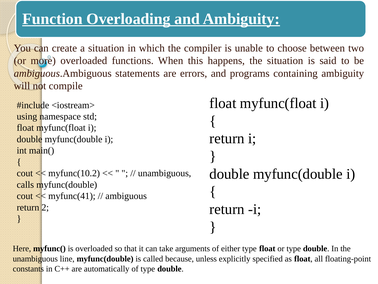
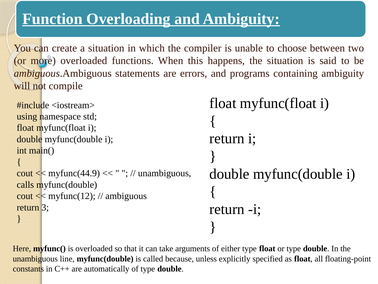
myfunc(10.2: myfunc(10.2 -> myfunc(44.9 (74, 173)
myfunc(41: myfunc(41 -> myfunc(12 (72, 196)
2: 2 -> 3 (45, 207)
